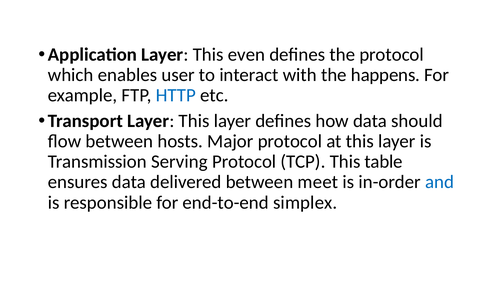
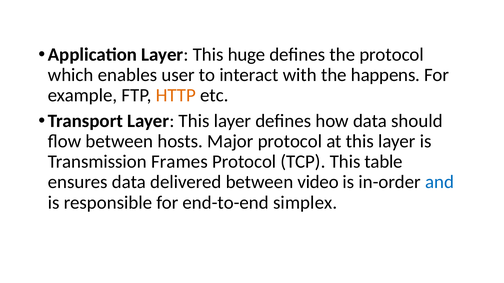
even: even -> huge (247, 55)
HTTP colour: blue -> orange (176, 95)
Serving: Serving -> Frames (179, 162)
meet: meet -> video (318, 182)
